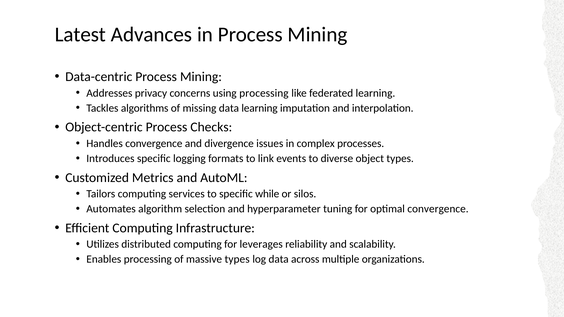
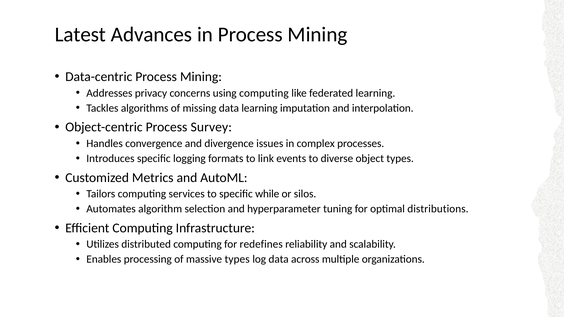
using processing: processing -> computing (264, 93)
Checks: Checks -> Survey (211, 127)
optimal convergence: convergence -> distributions (438, 209)
leverages: leverages -> redefines (261, 244)
